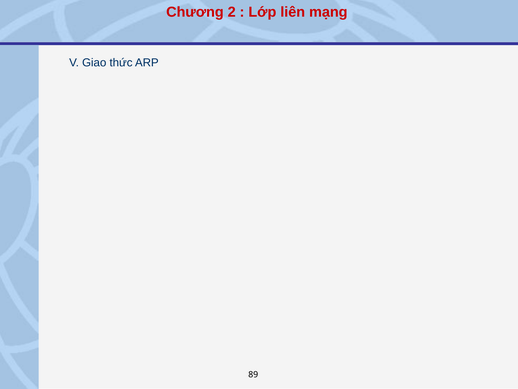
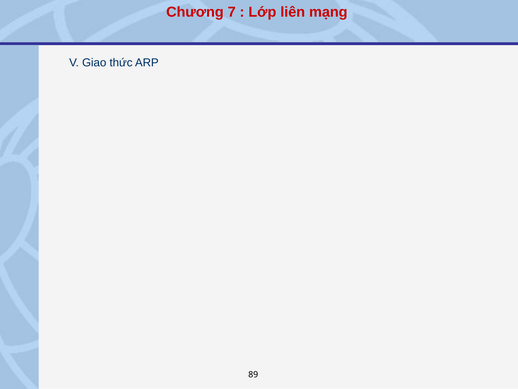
2: 2 -> 7 (232, 12)
